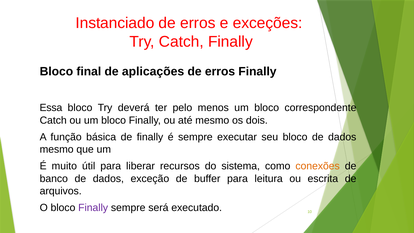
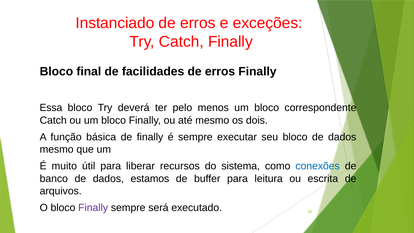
aplicações: aplicações -> facilidades (153, 71)
conexões colour: orange -> blue (318, 166)
exceção: exceção -> estamos (150, 179)
